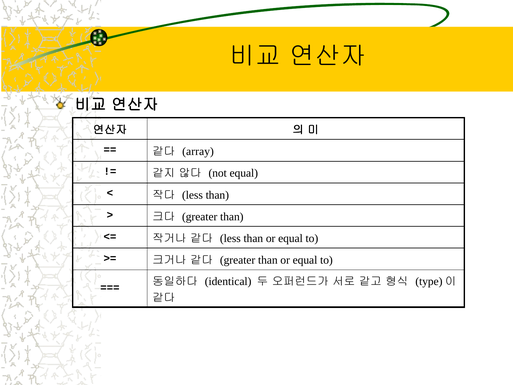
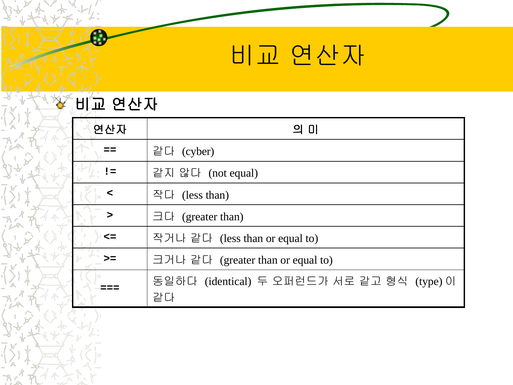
array: array -> cyber (198, 151)
